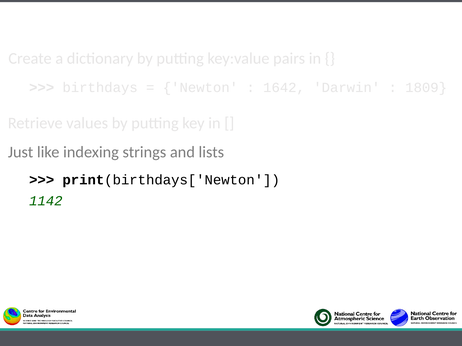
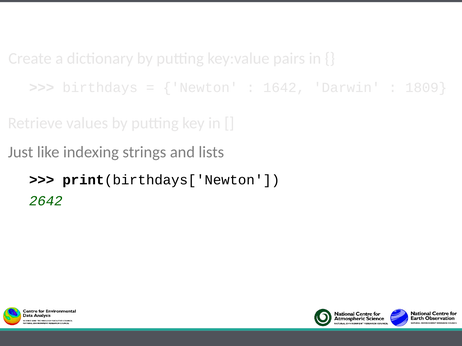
1142: 1142 -> 2642 (46, 201)
